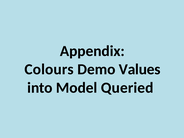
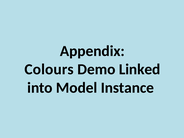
Values: Values -> Linked (140, 69)
Queried: Queried -> Instance (127, 88)
